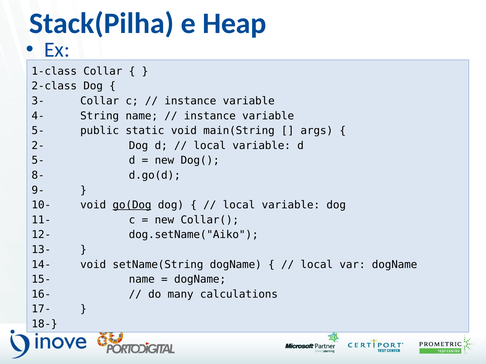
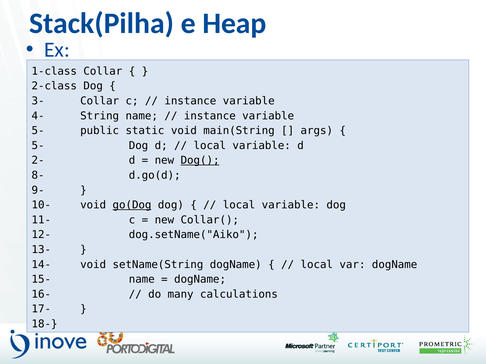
2-: 2- -> 5- (38, 146)
5-: 5- -> 2- (38, 161)
Dog( underline: none -> present (200, 161)
